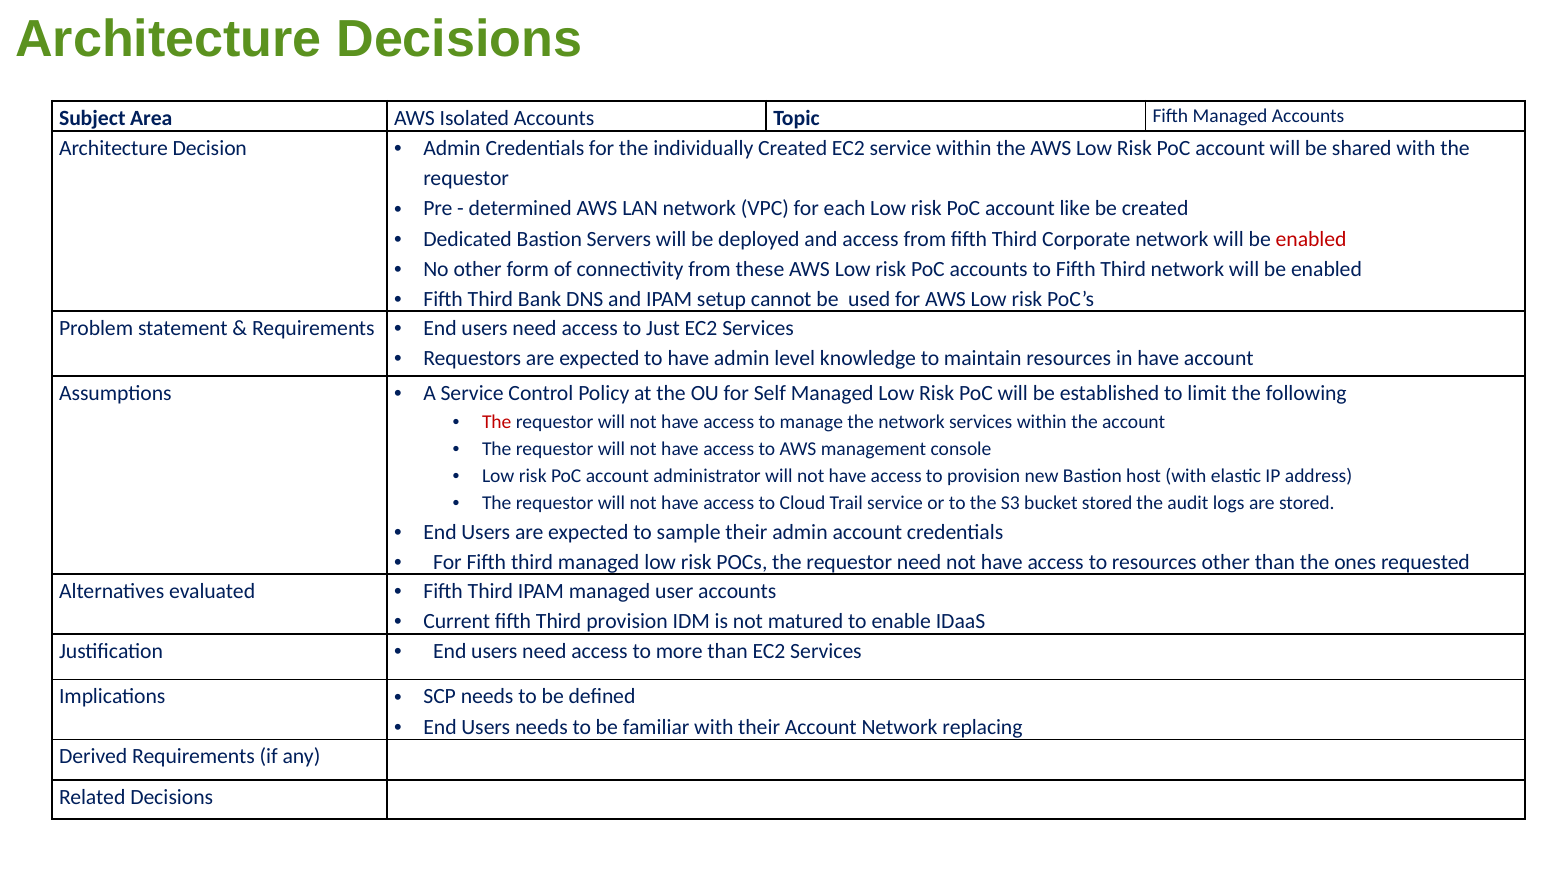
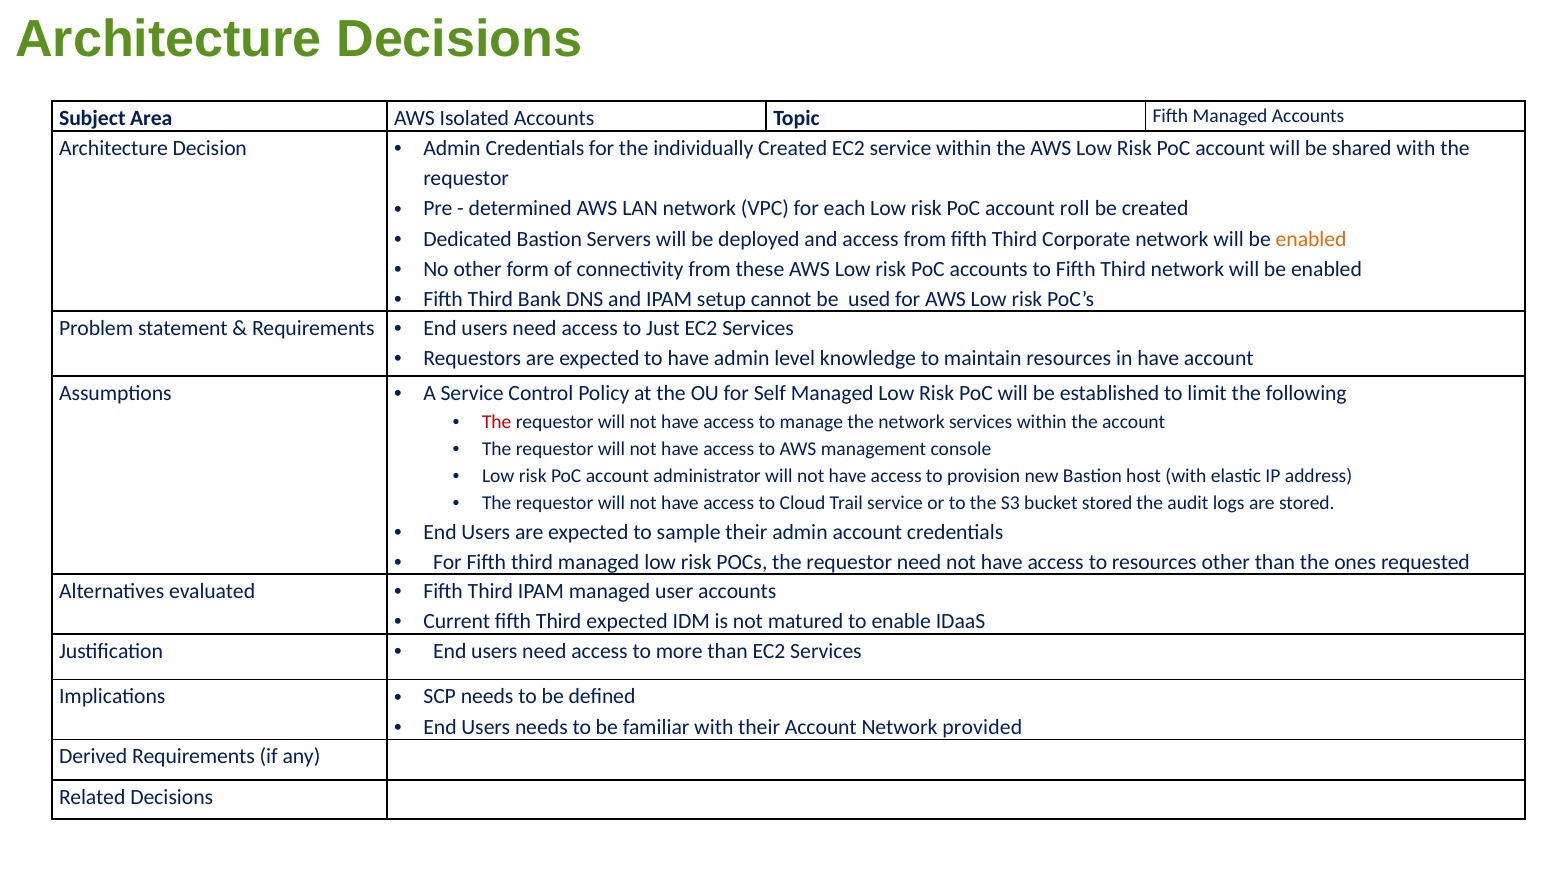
like: like -> roll (1075, 209)
enabled colour: red -> orange (1311, 239)
Third provision: provision -> expected (627, 621)
replacing: replacing -> provided (982, 727)
